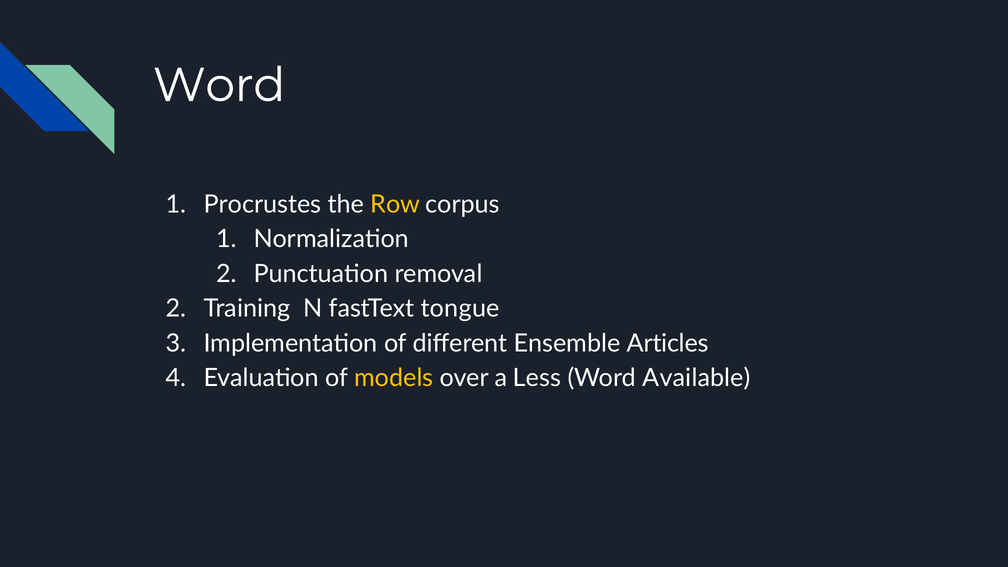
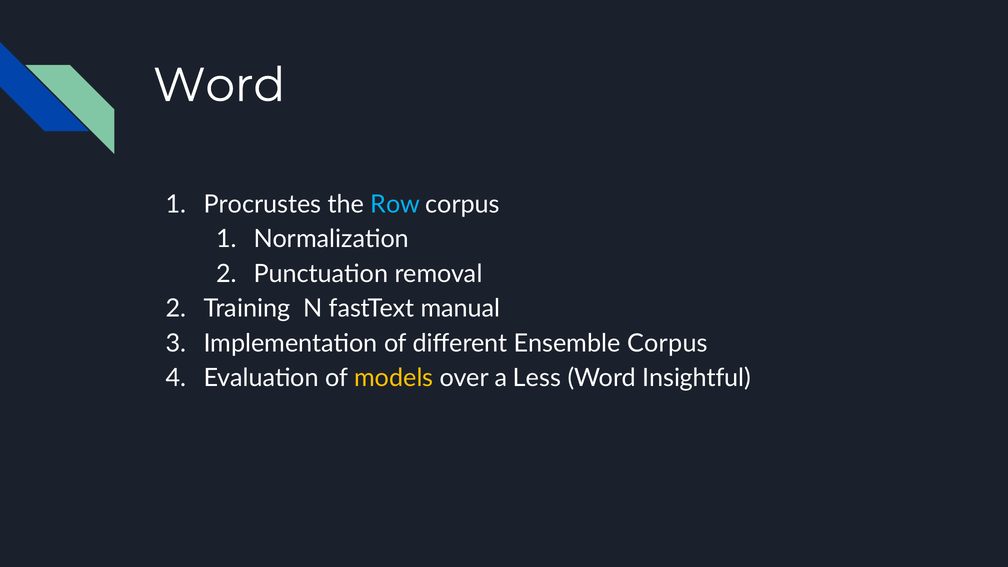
Row colour: yellow -> light blue (395, 204)
tongue: tongue -> manual (460, 309)
Ensemble Articles: Articles -> Corpus (668, 343)
Available: Available -> Insightful (697, 378)
